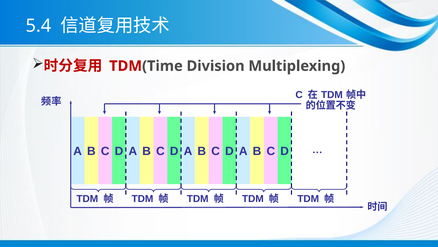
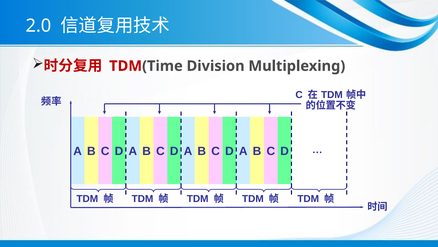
5.4: 5.4 -> 2.0 (38, 26)
